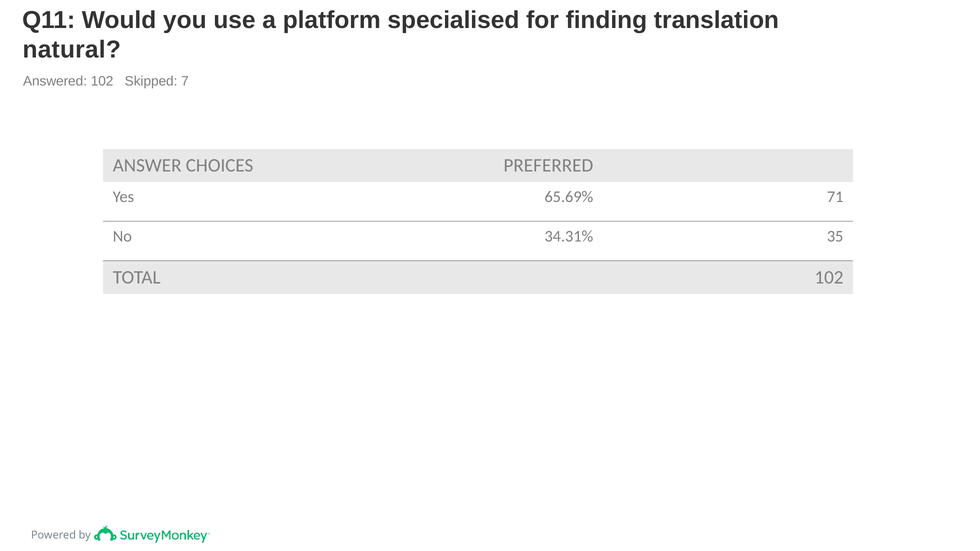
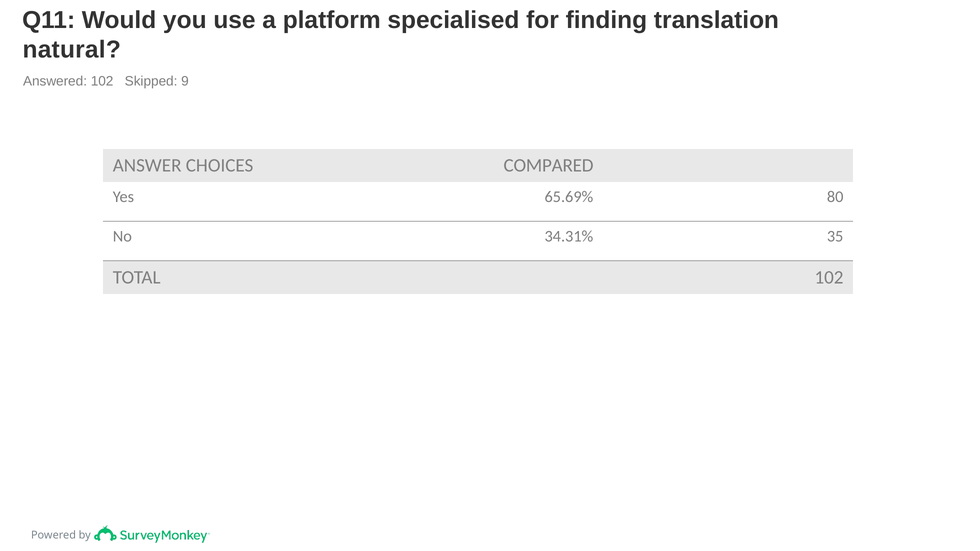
7: 7 -> 9 (185, 81)
PREFERRED: PREFERRED -> COMPARED (549, 166)
71: 71 -> 80 (835, 197)
